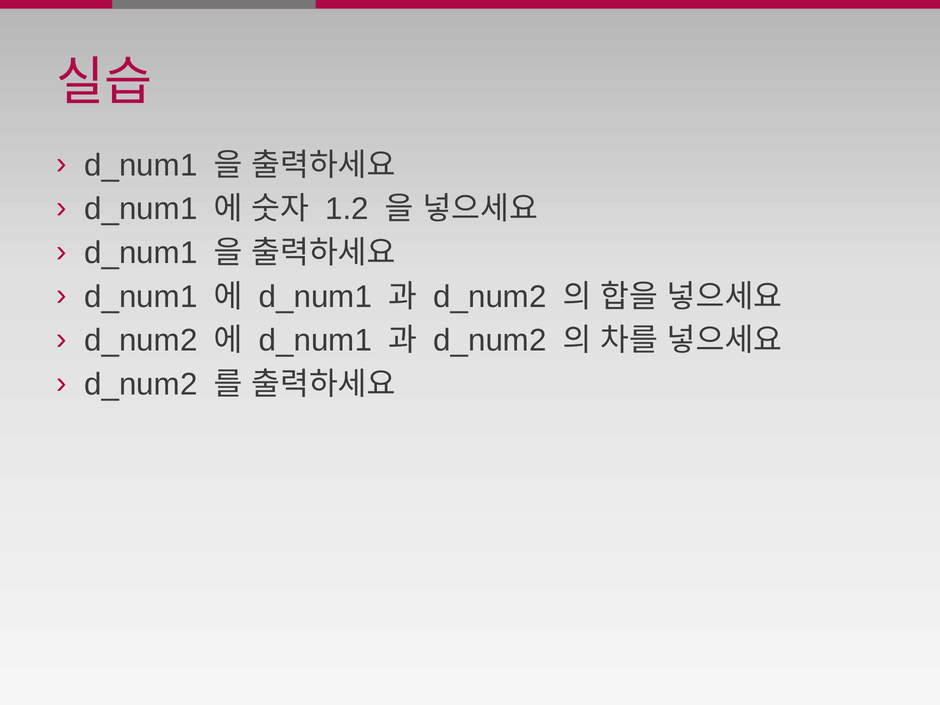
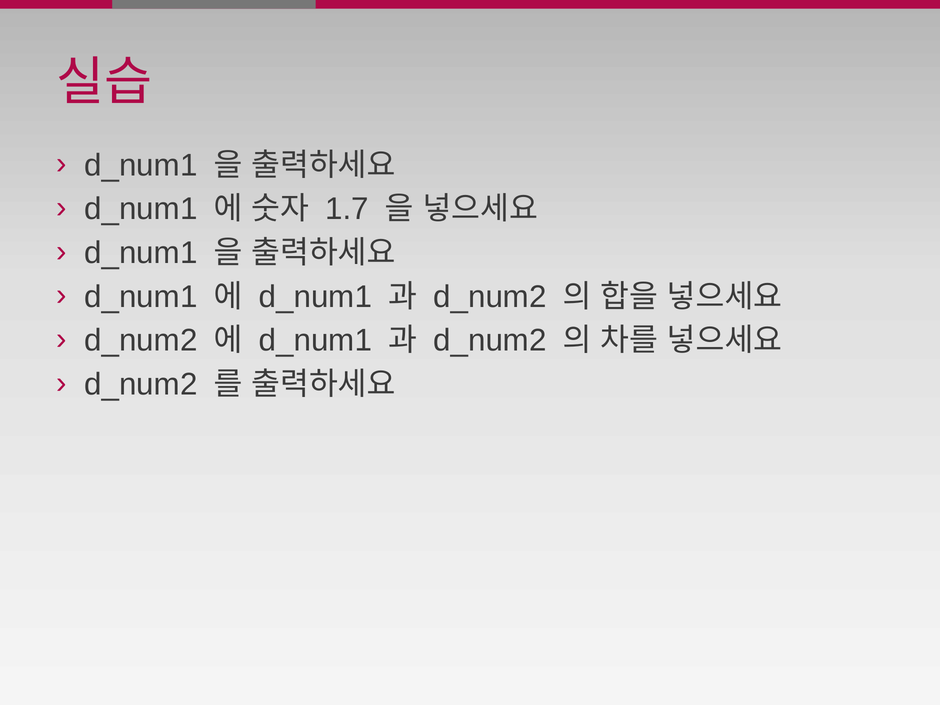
1.2: 1.2 -> 1.7 (347, 209)
